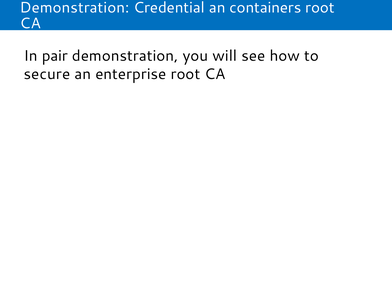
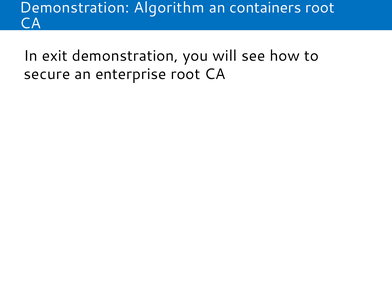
Credential: Credential -> Algorithm (169, 8)
pair: pair -> exit (55, 56)
